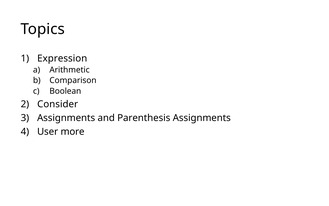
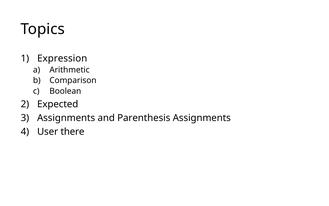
Consider: Consider -> Expected (58, 104)
more: more -> there (72, 132)
